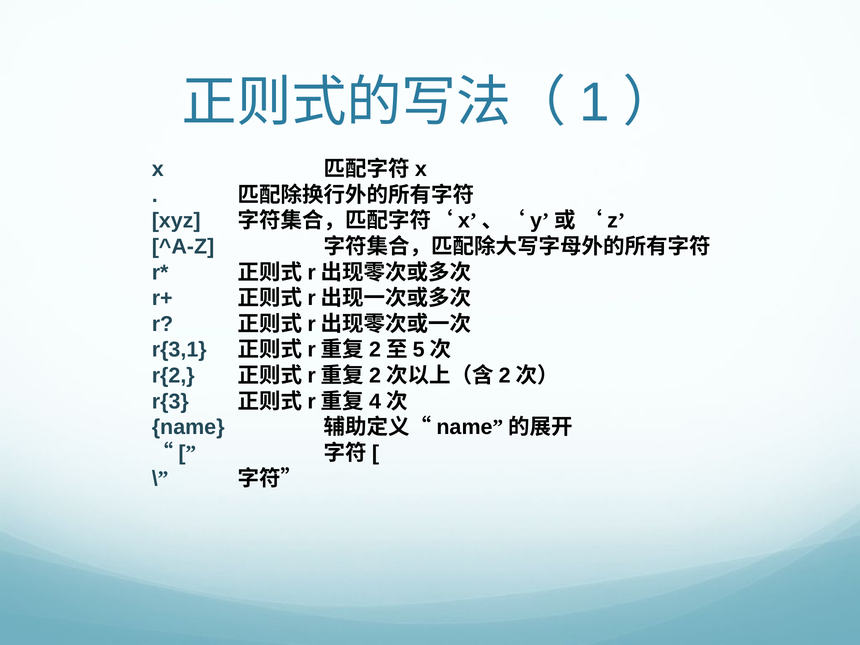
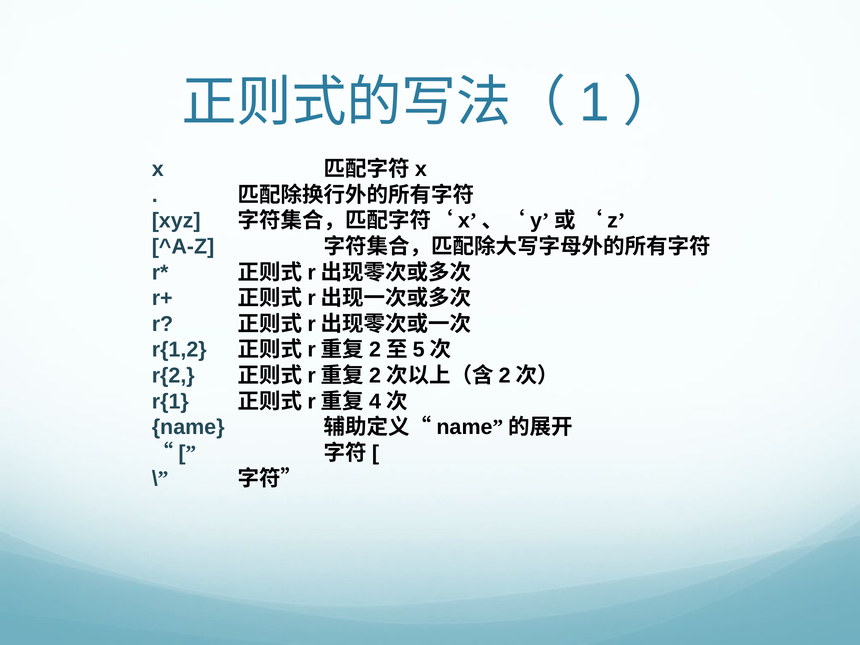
r{3,1: r{3,1 -> r{1,2 (179, 350)
r{3: r{3 -> r{1 (170, 401)
